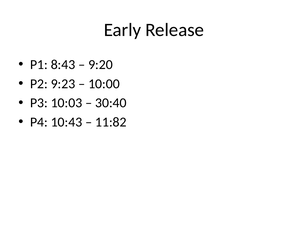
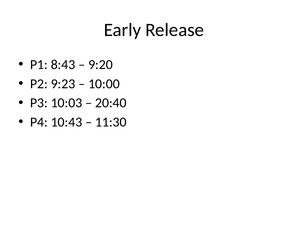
30:40: 30:40 -> 20:40 (111, 103)
11:82: 11:82 -> 11:30 (111, 122)
